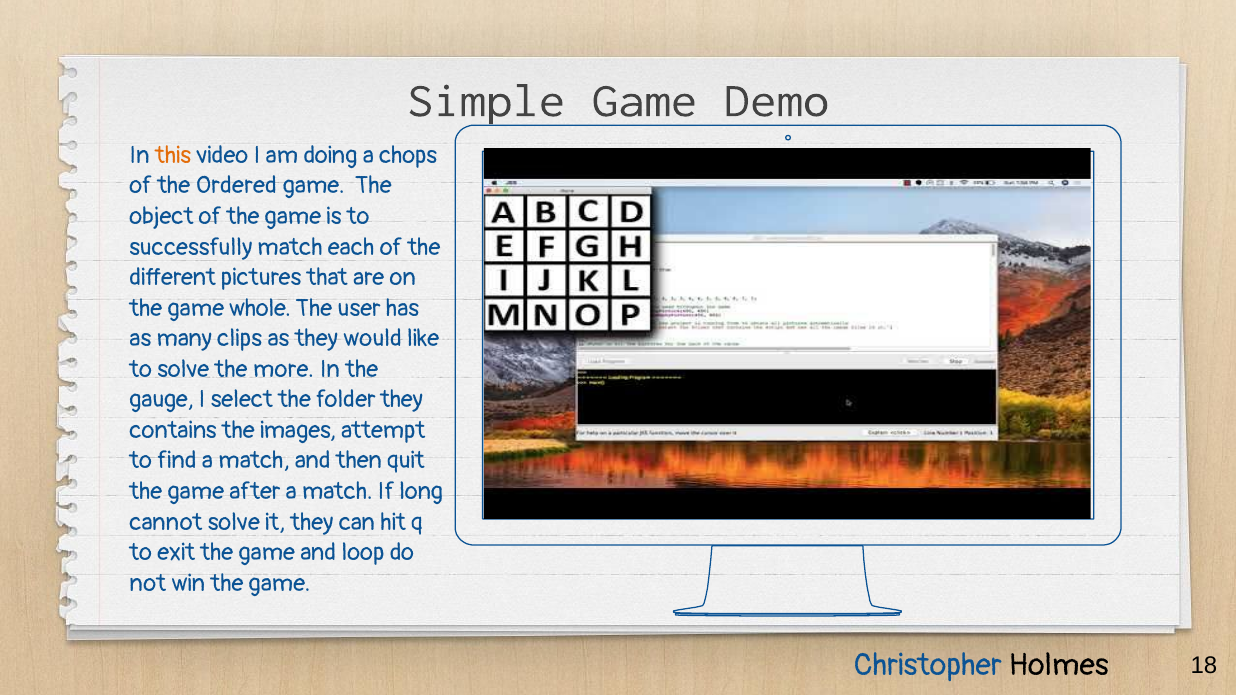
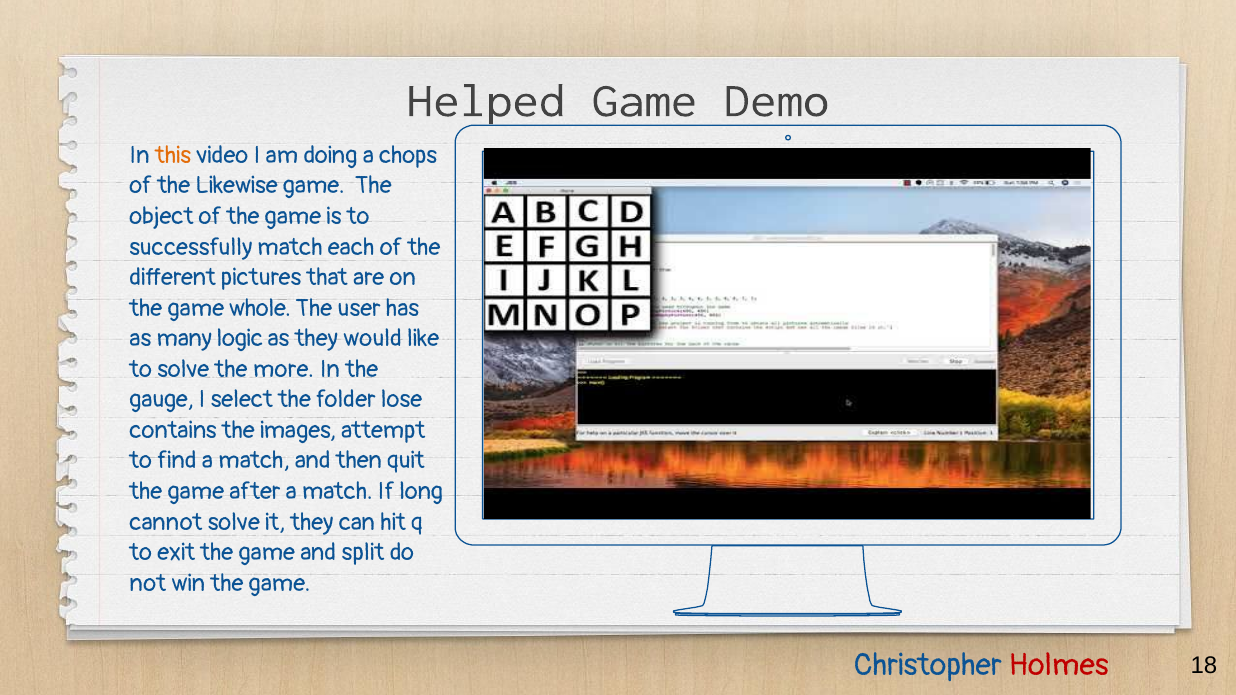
Simple: Simple -> Helped (486, 100)
Ordered: Ordered -> Likewise (237, 186)
clips: clips -> logic (240, 339)
folder they: they -> lose (402, 400)
loop: loop -> split (363, 553)
Holmes colour: black -> red (1059, 666)
